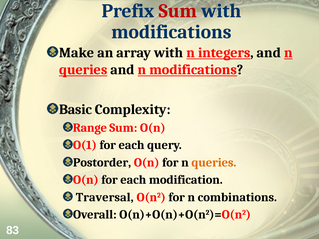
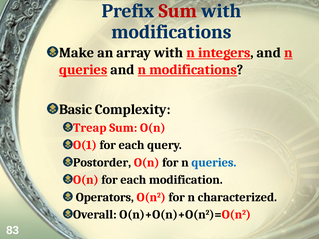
Range: Range -> Treap (90, 128)
queries colour: orange -> blue (214, 163)
Traversal: Traversal -> Operators (105, 197)
combinations: combinations -> characterized (237, 197)
